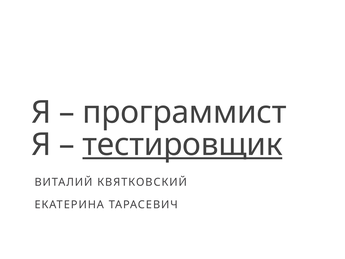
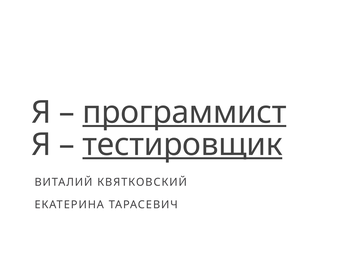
программист underline: none -> present (185, 112)
